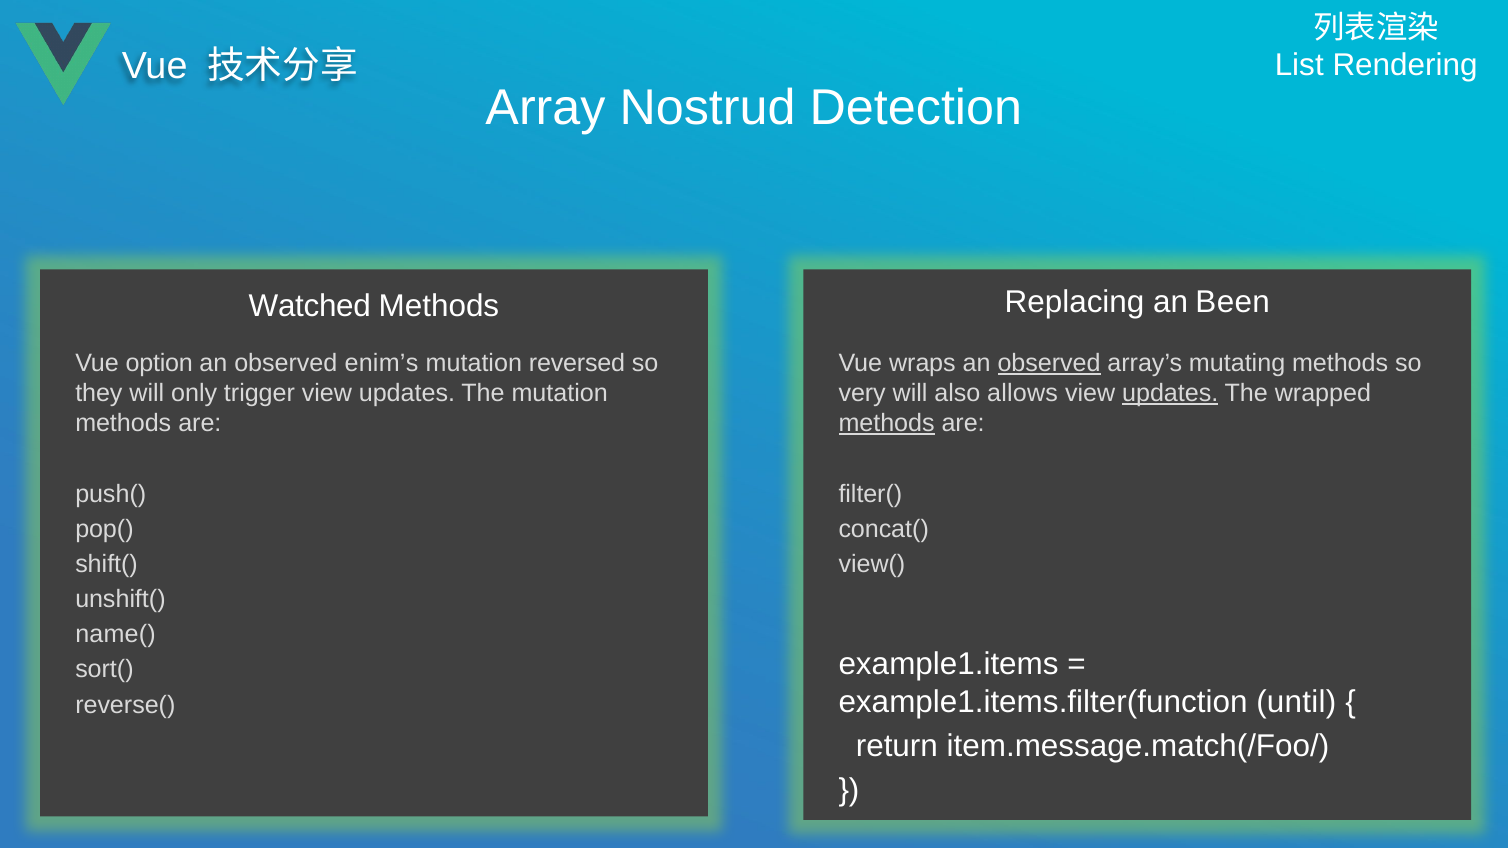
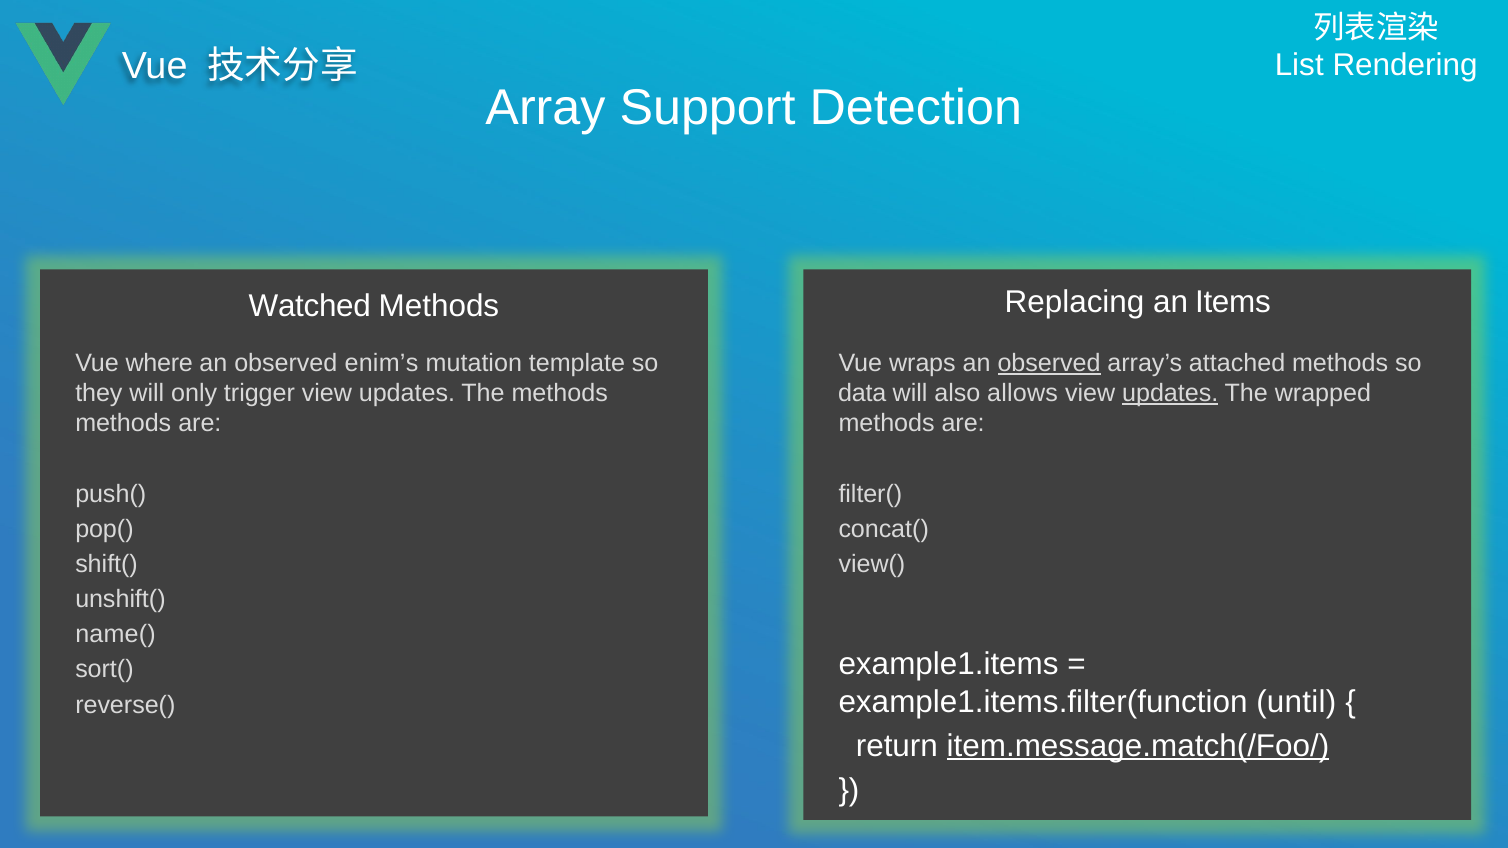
Nostrud: Nostrud -> Support (708, 108)
Been: Been -> Items (1233, 302)
option: option -> where (159, 363)
reversed: reversed -> template (577, 363)
mutating: mutating -> attached (1237, 363)
The mutation: mutation -> methods (560, 393)
very: very -> data (862, 393)
methods underline: present -> none (887, 424)
item.message.match(/Foo/ underline: none -> present (1138, 746)
